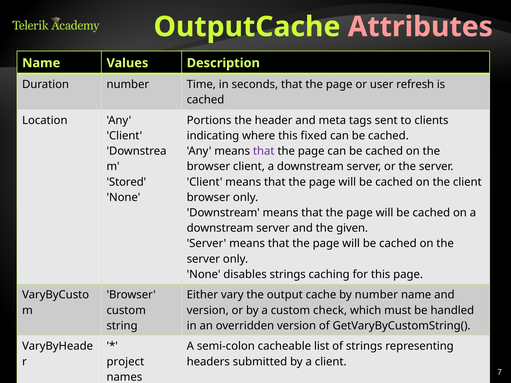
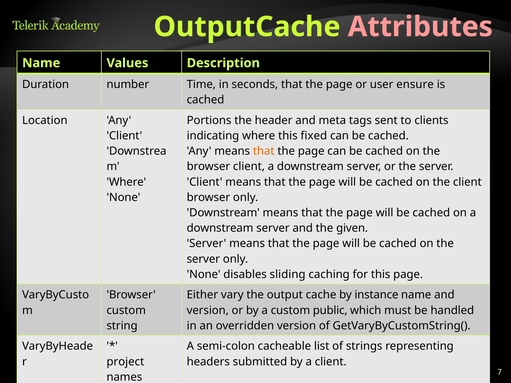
refresh: refresh -> ensure (415, 85)
that colour: purple -> orange (264, 151)
Stored: Stored -> Where (126, 182)
disables strings: strings -> sliding (288, 275)
by number: number -> instance (376, 295)
check: check -> public (330, 311)
